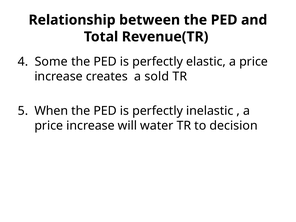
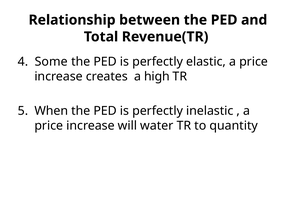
sold: sold -> high (157, 76)
decision: decision -> quantity (234, 126)
